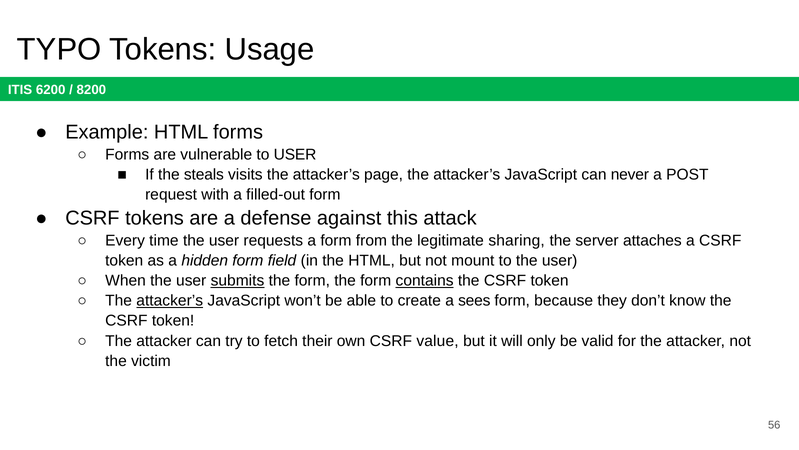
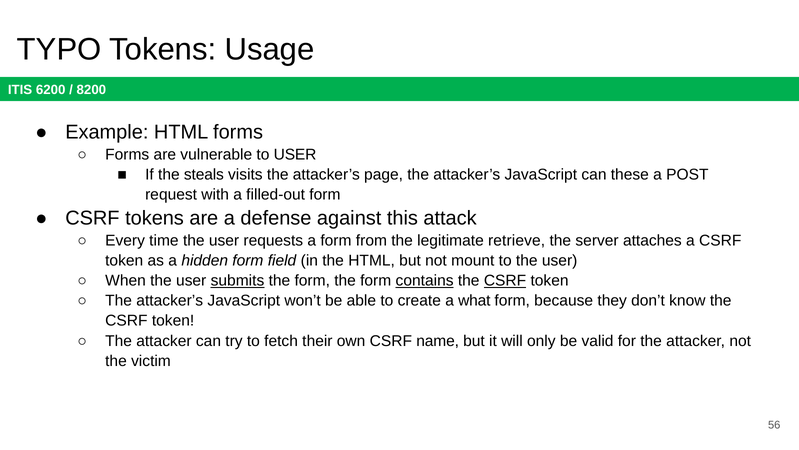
never: never -> these (630, 174)
sharing: sharing -> retrieve (517, 240)
CSRF underline: none -> present (505, 280)
attacker’s underline: present -> none (170, 300)
sees: sees -> what (474, 300)
value: value -> name (438, 340)
